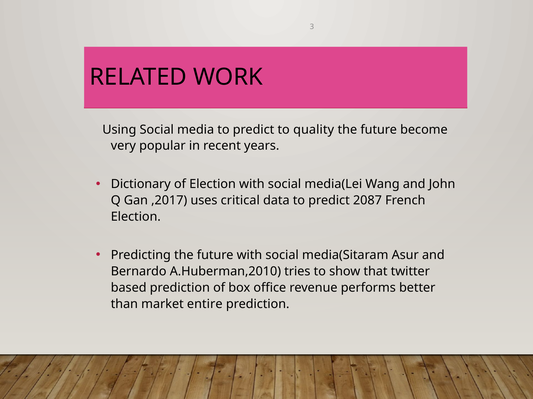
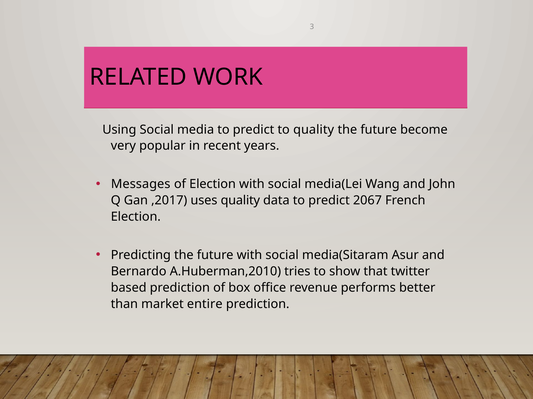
Dictionary: Dictionary -> Messages (141, 185)
uses critical: critical -> quality (240, 201)
2087: 2087 -> 2067 (367, 201)
